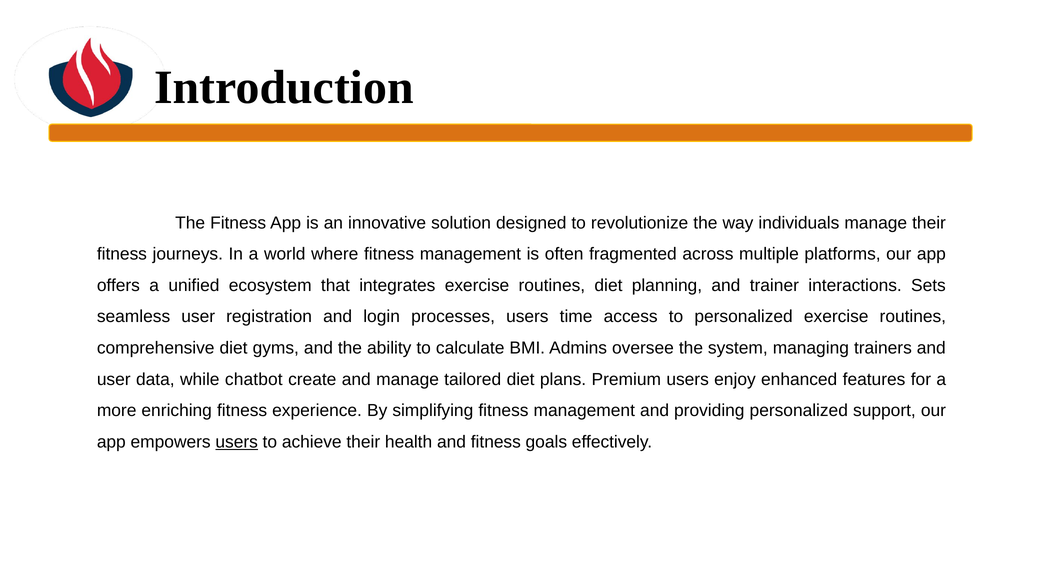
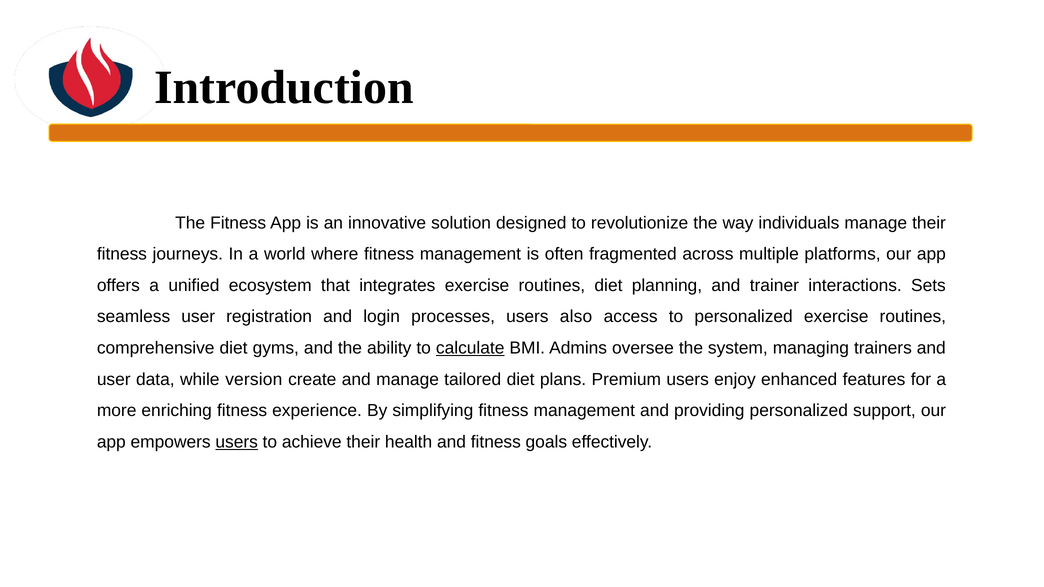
time: time -> also (576, 317)
calculate underline: none -> present (470, 348)
chatbot: chatbot -> version (254, 379)
